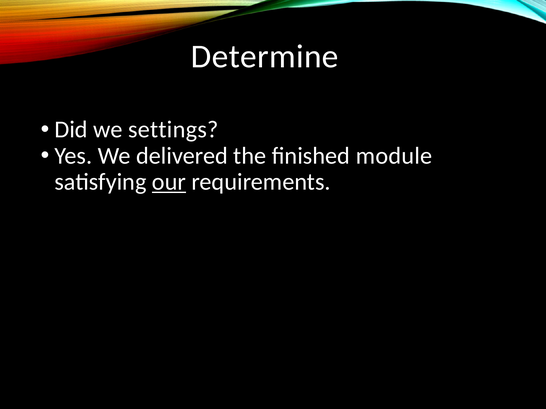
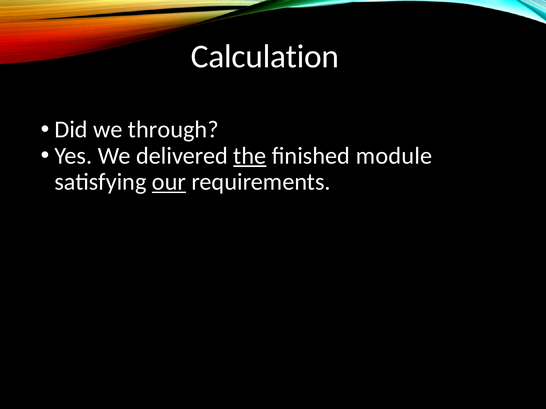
Determine: Determine -> Calculation (265, 57)
settings: settings -> through (173, 130)
the underline: none -> present (250, 156)
